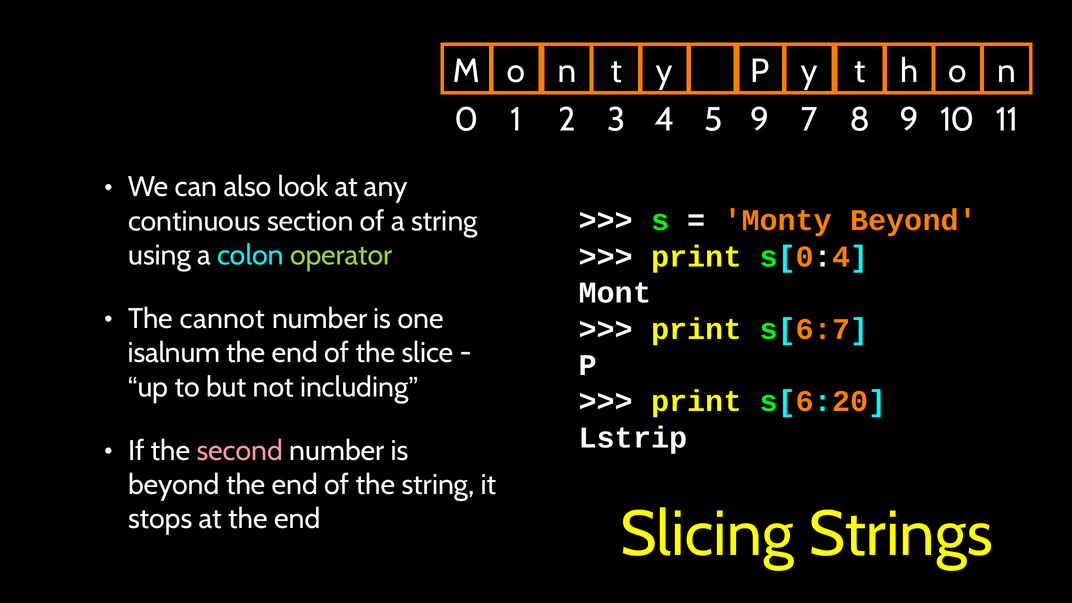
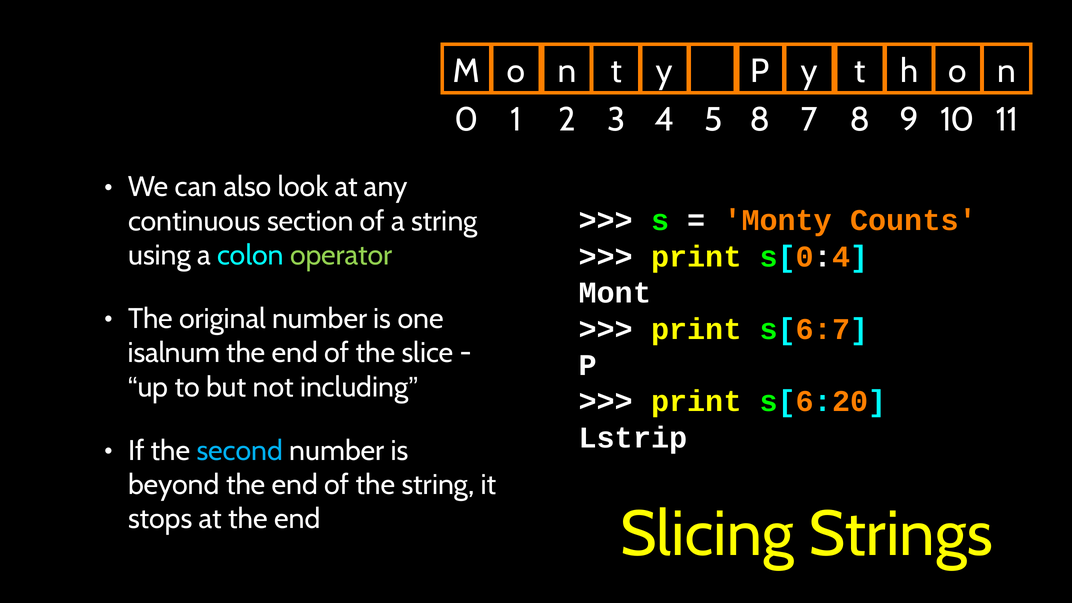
5 9: 9 -> 8 (760, 120)
Monty Beyond: Beyond -> Counts (913, 221)
cannot: cannot -> original (223, 319)
second colour: pink -> light blue (240, 451)
